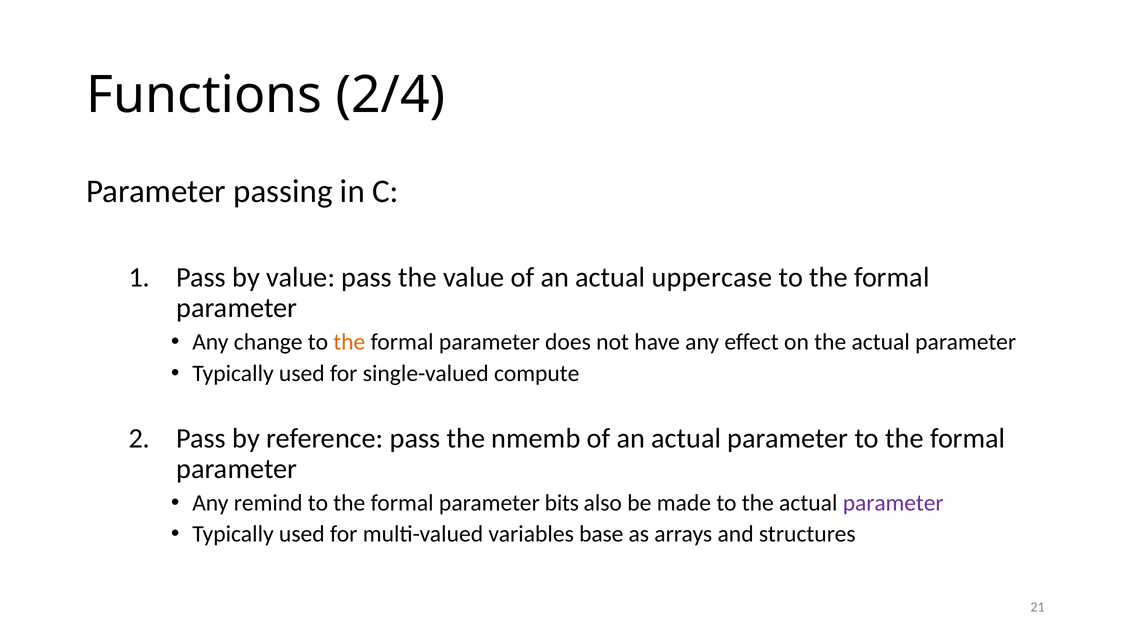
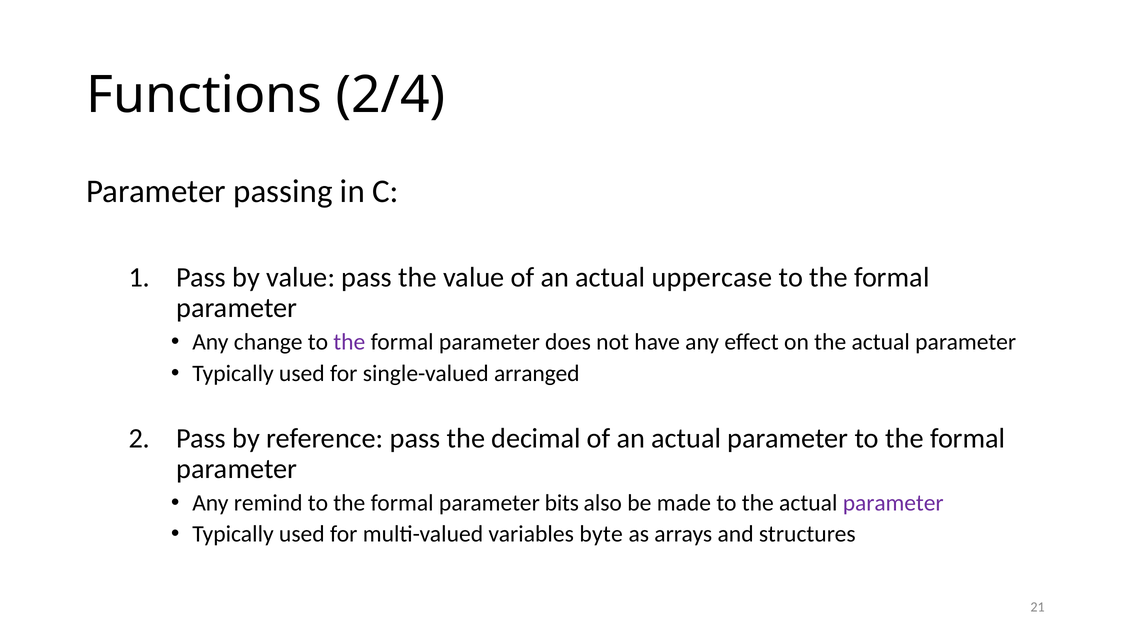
the colour: orange -> purple (349, 342)
compute: compute -> arranged (537, 373)
nmemb: nmemb -> decimal (536, 439)
base: base -> byte (601, 534)
